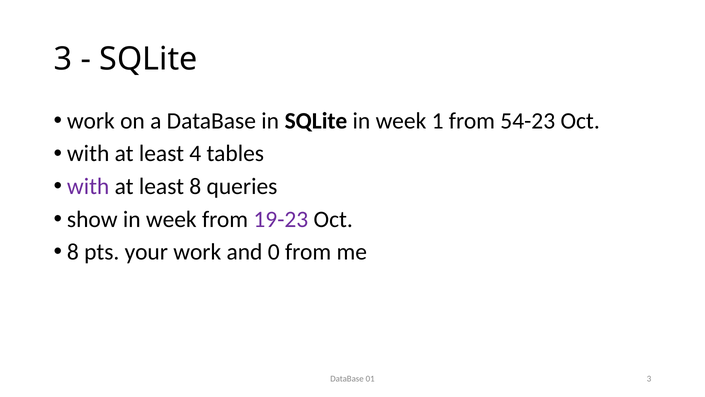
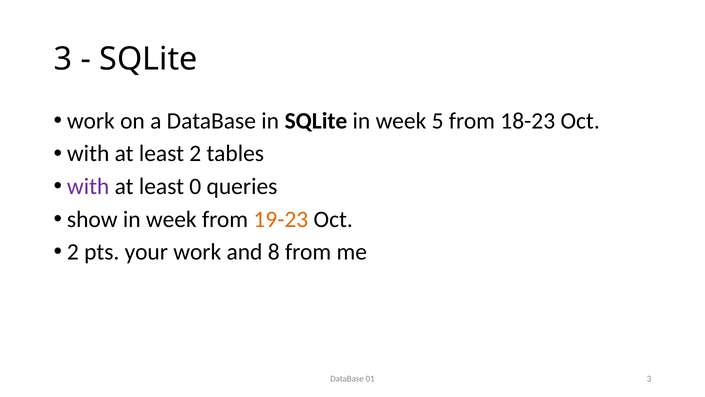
1: 1 -> 5 (438, 121)
54-23: 54-23 -> 18-23 (528, 121)
least 4: 4 -> 2 (195, 154)
least 8: 8 -> 0 (195, 186)
19-23 colour: purple -> orange (281, 219)
8: 8 -> 2 (73, 252)
0: 0 -> 8 (274, 252)
